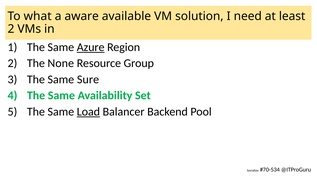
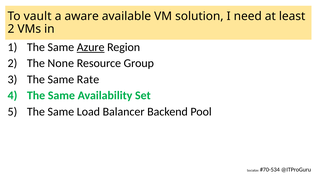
what: what -> vault (38, 16)
Sure: Sure -> Rate (88, 80)
Load underline: present -> none (88, 112)
